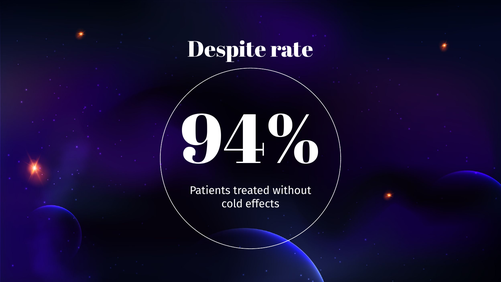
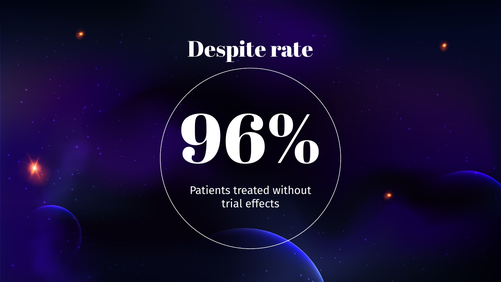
94%: 94% -> 96% (250, 140)
cold: cold -> trial (232, 204)
